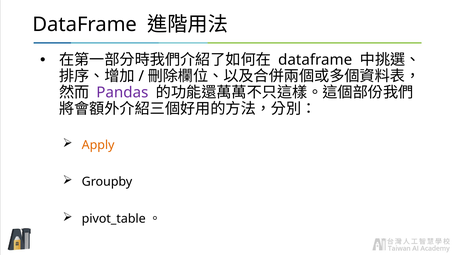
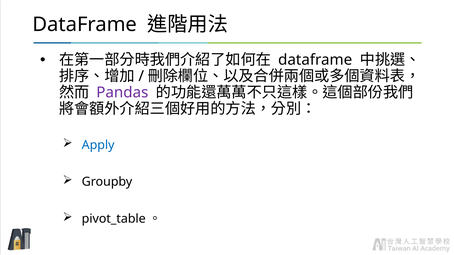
Apply colour: orange -> blue (98, 145)
